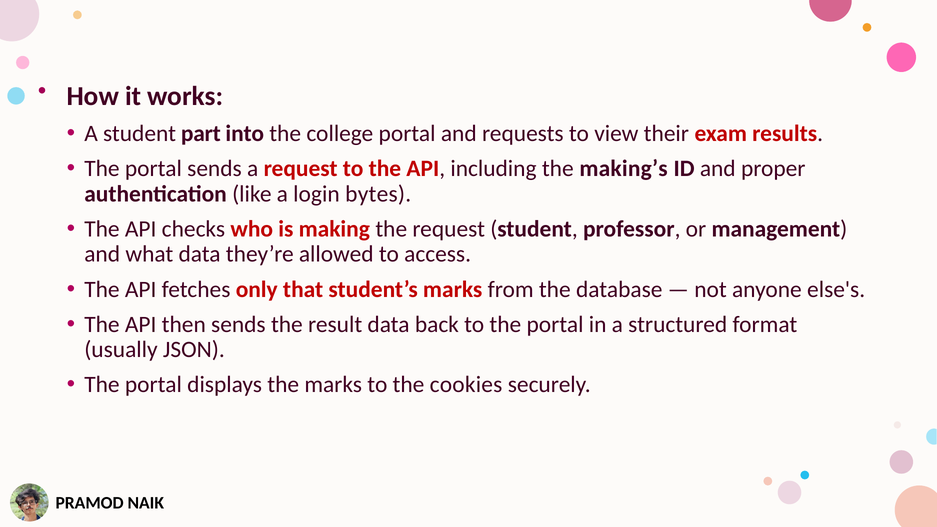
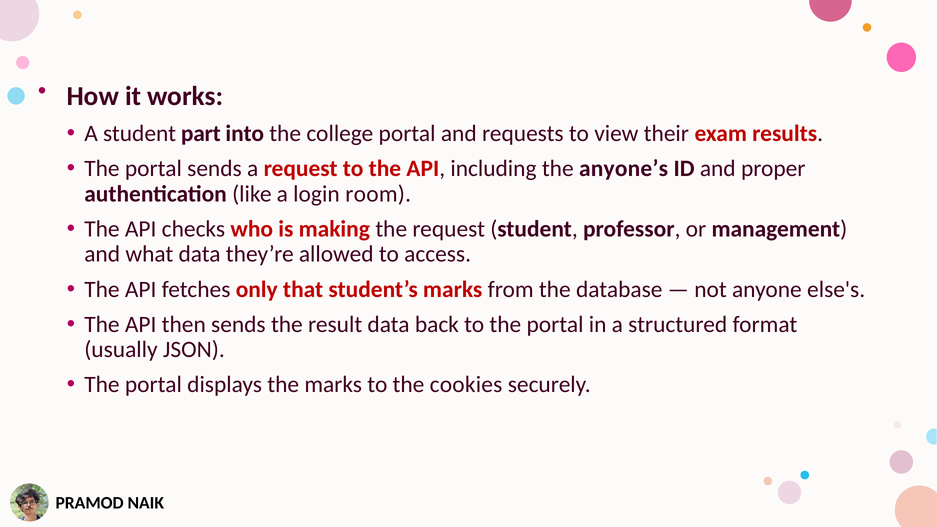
making’s: making’s -> anyone’s (624, 169)
bytes: bytes -> room (378, 194)
